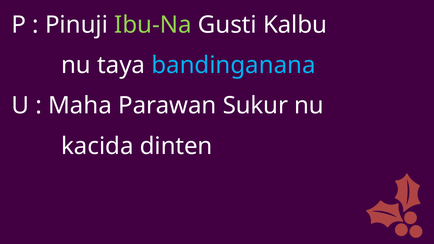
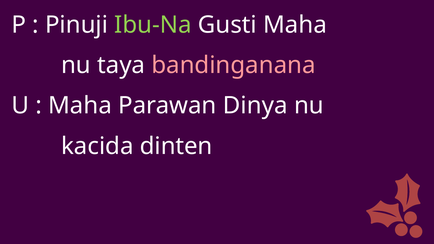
Gusti Kalbu: Kalbu -> Maha (295, 25)
bandinganana colour: light blue -> pink (234, 65)
Sukur: Sukur -> Dinya (255, 106)
